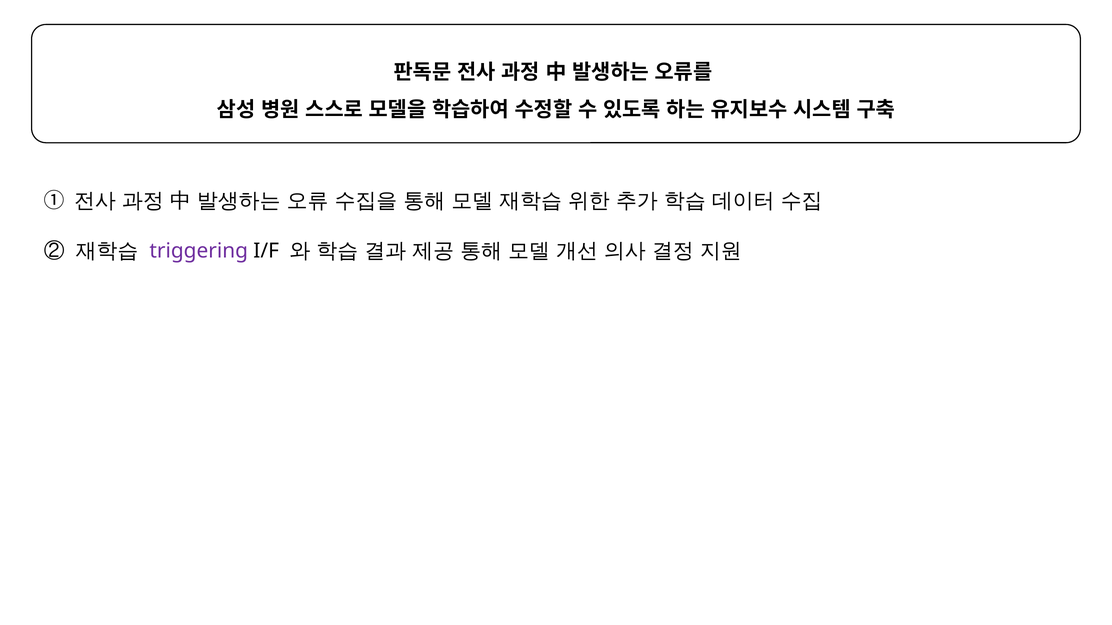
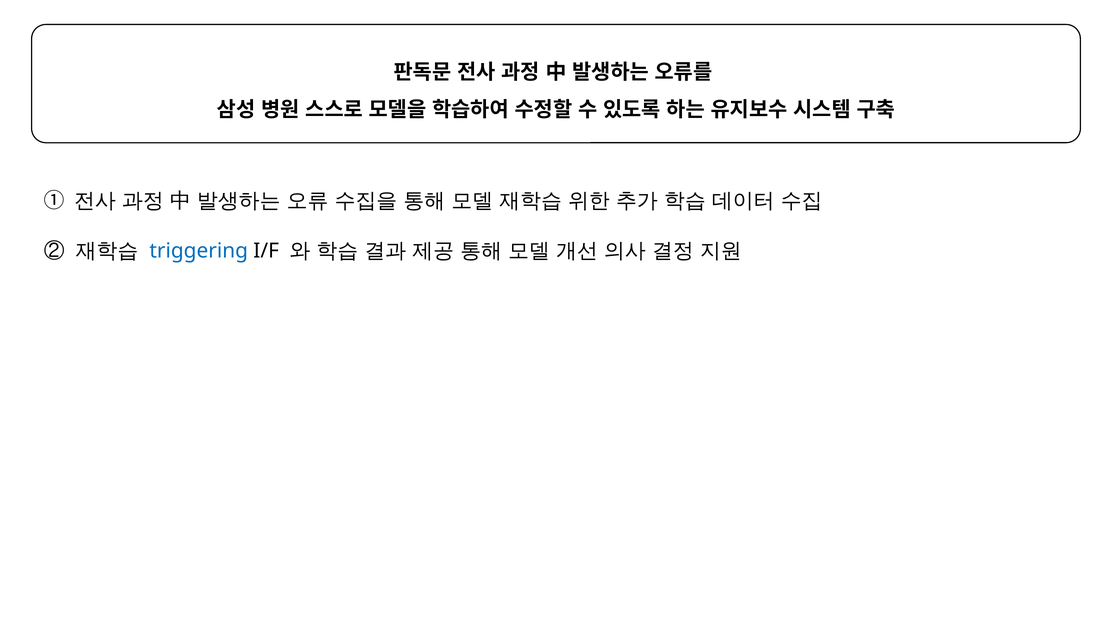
triggering colour: purple -> blue (199, 251)
